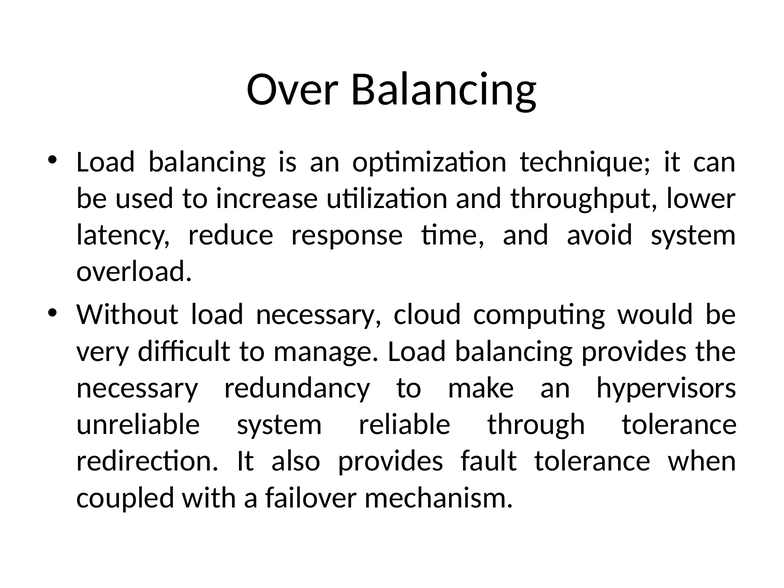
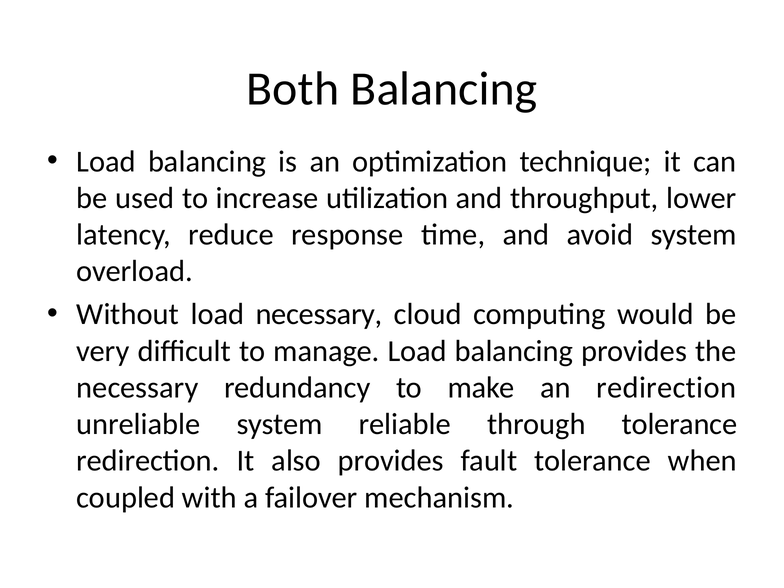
Over: Over -> Both (293, 89)
an hypervisors: hypervisors -> redirection (666, 388)
